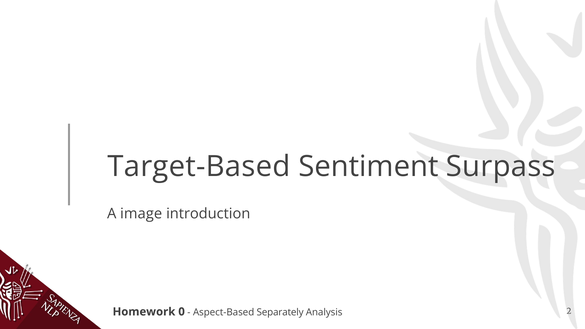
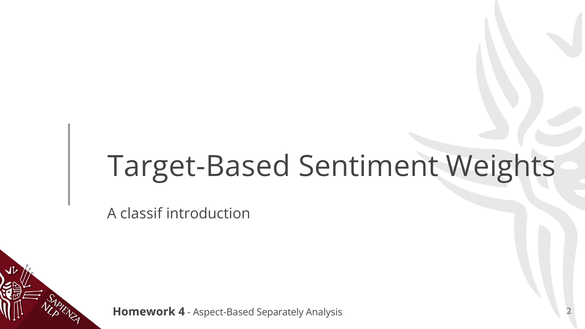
Surpass: Surpass -> Weights (501, 167)
image: image -> classif (141, 214)
0: 0 -> 4 (182, 312)
